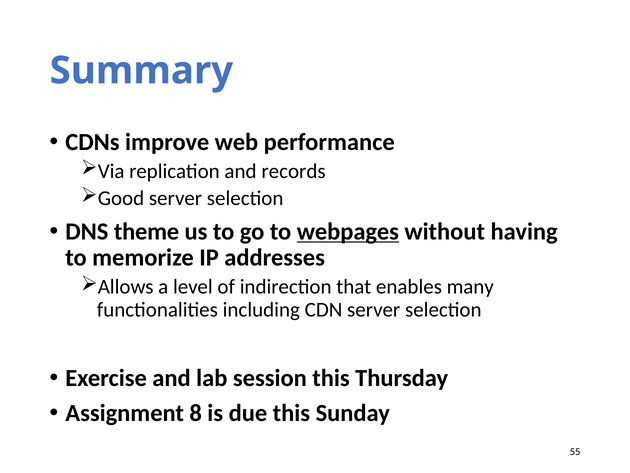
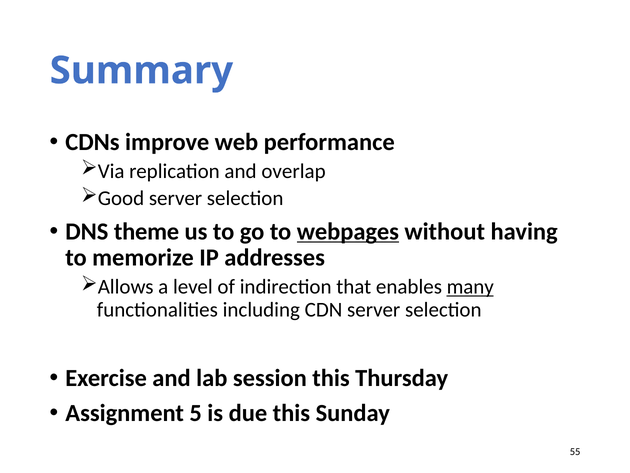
records: records -> overlap (294, 171)
many underline: none -> present (470, 287)
8: 8 -> 5 (196, 413)
